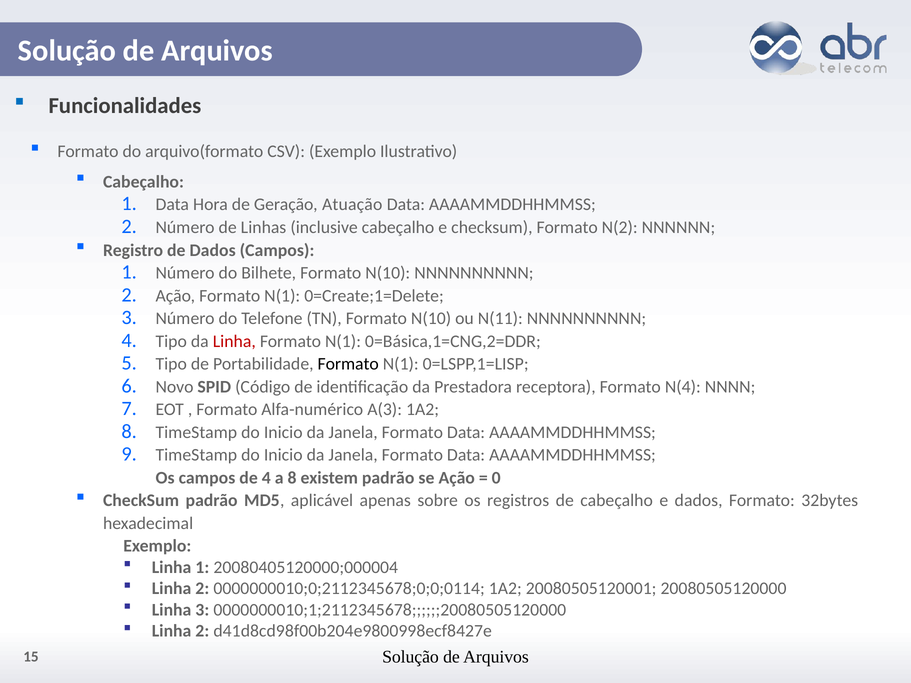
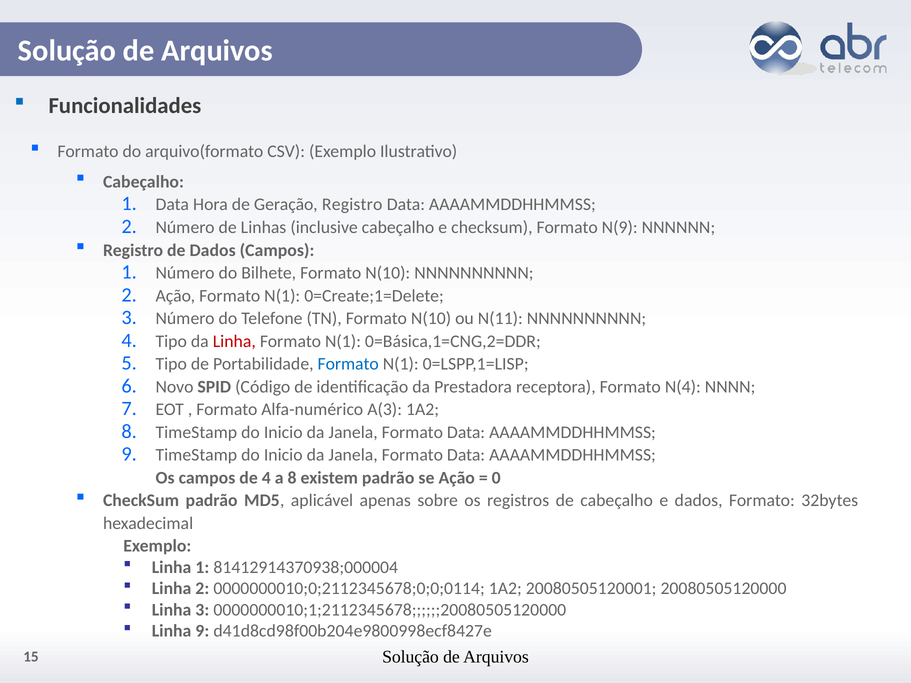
Geração Atuação: Atuação -> Registro (352, 205)
N(2: N(2 -> N(9 (620, 227)
Formato colour: black -> blue (348, 364)
20080405120000;000004: 20080405120000;000004 -> 81412914370938;000004 (306, 568)
2: 2 -> 9 (202, 631)
